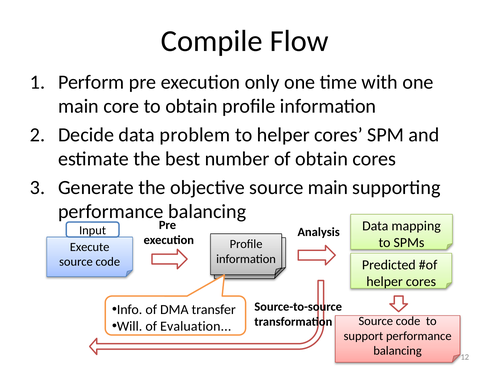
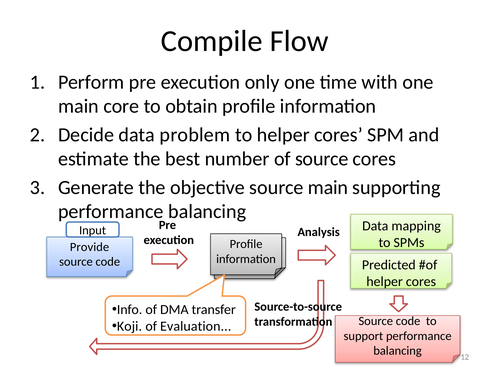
of obtain: obtain -> source (322, 159)
Execute: Execute -> Provide (90, 247)
Will: Will -> Koji (130, 327)
